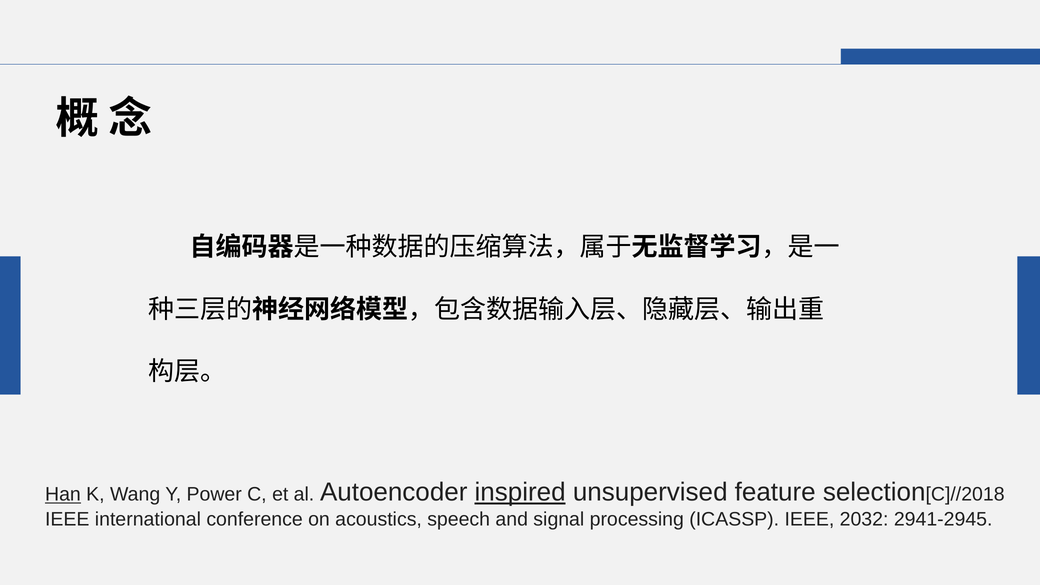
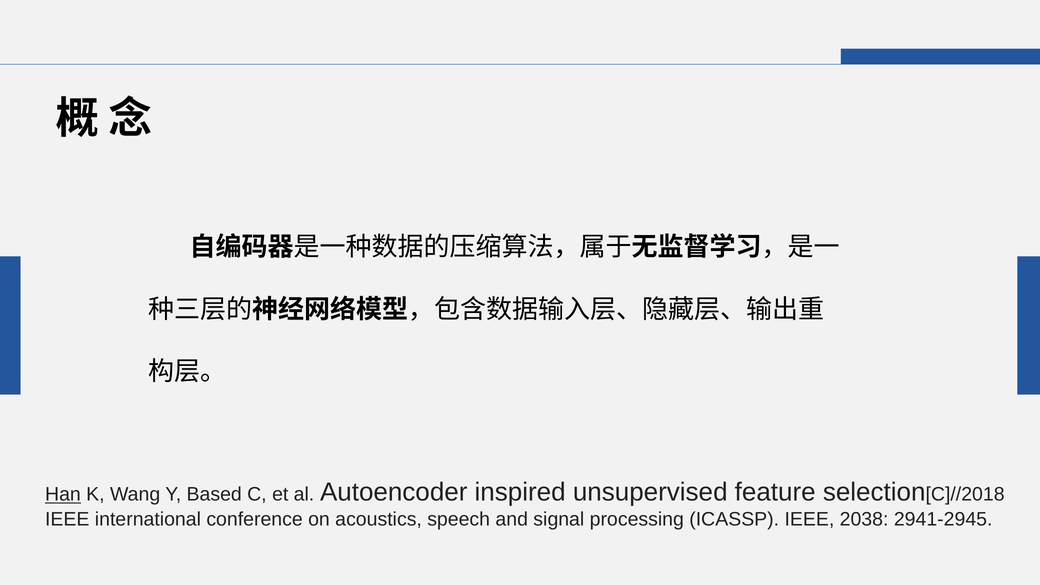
Power: Power -> Based (214, 494)
inspired underline: present -> none (520, 492)
2032: 2032 -> 2038 (864, 519)
